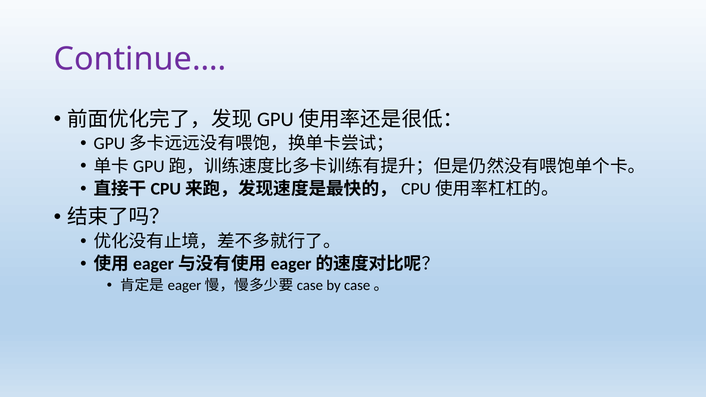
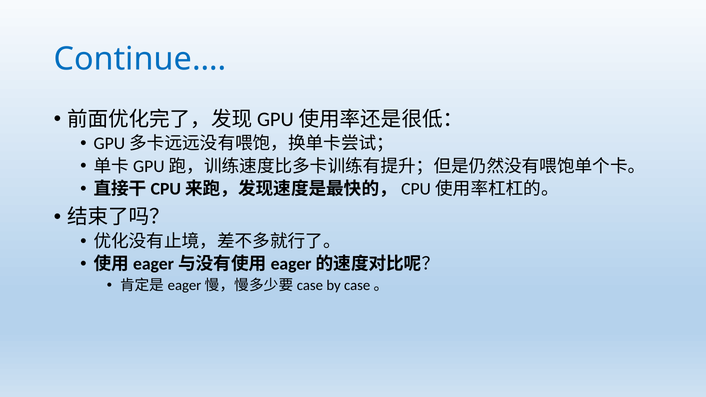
Continue… colour: purple -> blue (140, 59)
